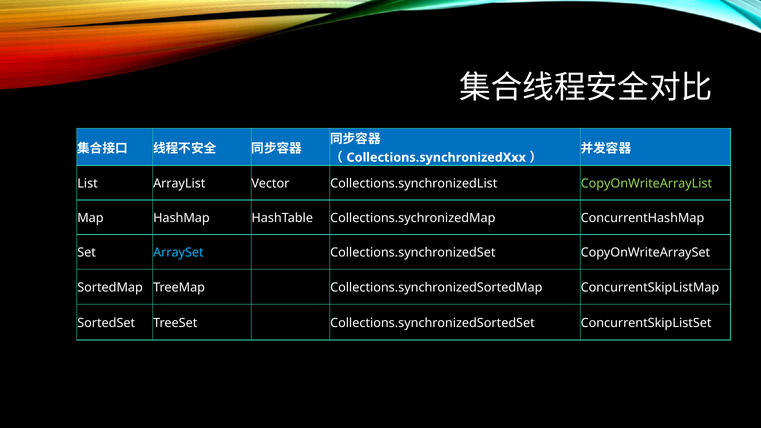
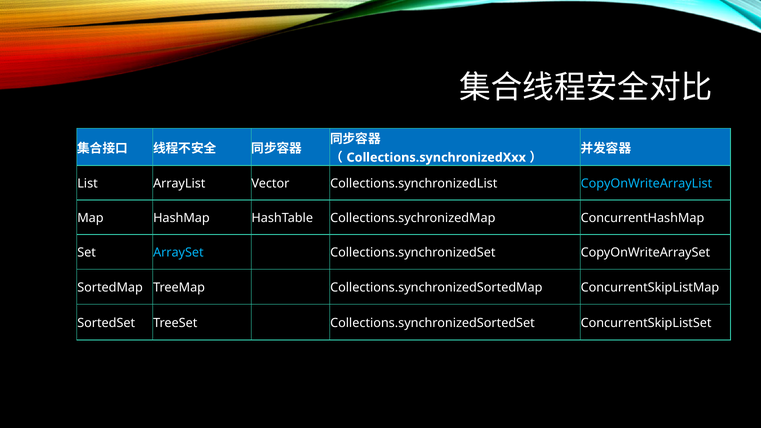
CopyOnWriteArrayList colour: light green -> light blue (646, 184)
